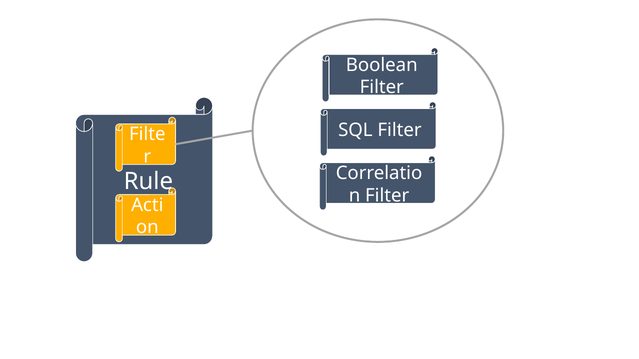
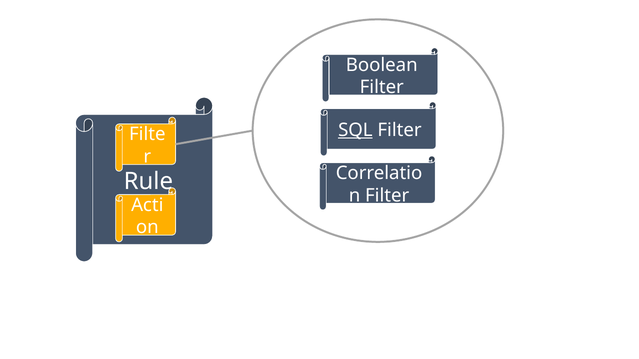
SQL underline: none -> present (355, 130)
